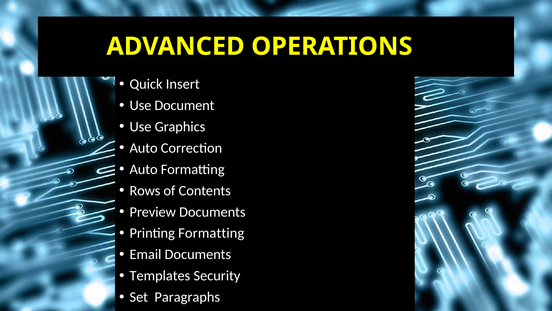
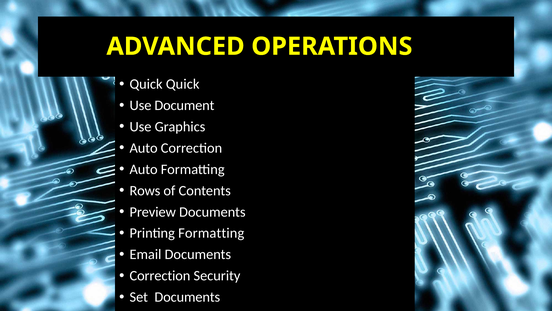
Quick Insert: Insert -> Quick (183, 84)
Templates: Templates -> Correction (160, 275)
Set Paragraphs: Paragraphs -> Documents (187, 297)
